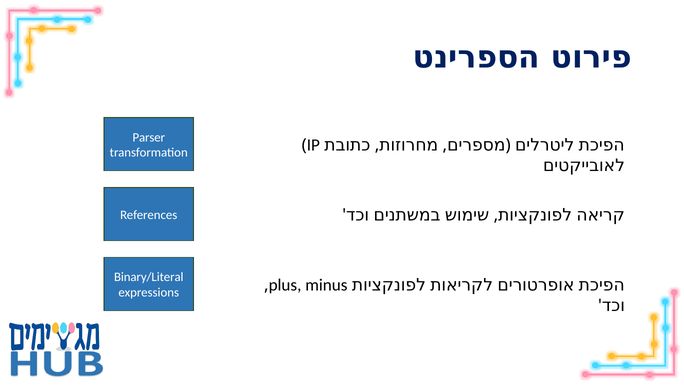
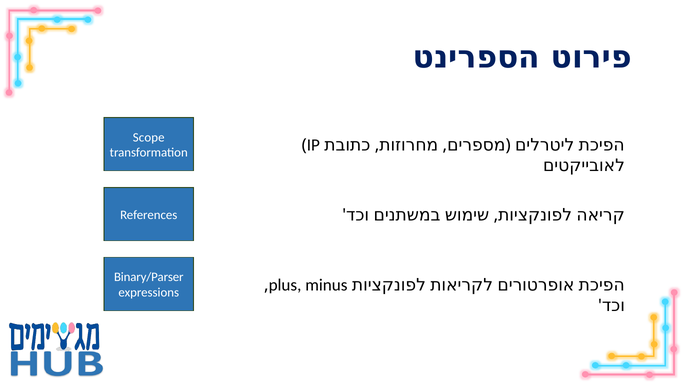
Parser: Parser -> Scope (149, 137)
Binary/Literal: Binary/Literal -> Binary/Parser (149, 277)
